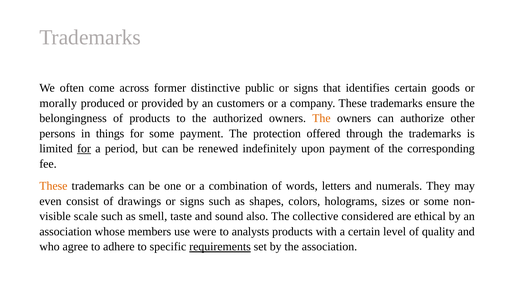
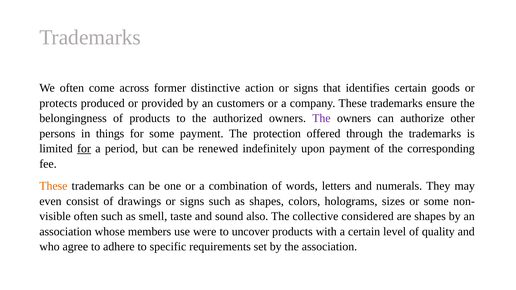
public: public -> action (260, 88)
morally: morally -> protects (58, 103)
The colour: orange -> purple (321, 118)
scale: scale -> often (86, 217)
are ethical: ethical -> shapes (430, 217)
analysts: analysts -> uncover (251, 232)
requirements underline: present -> none (220, 247)
